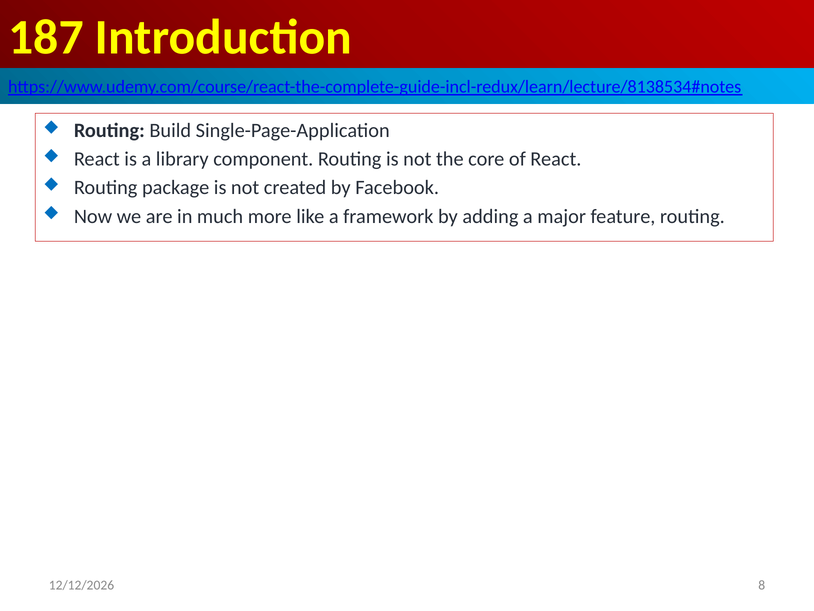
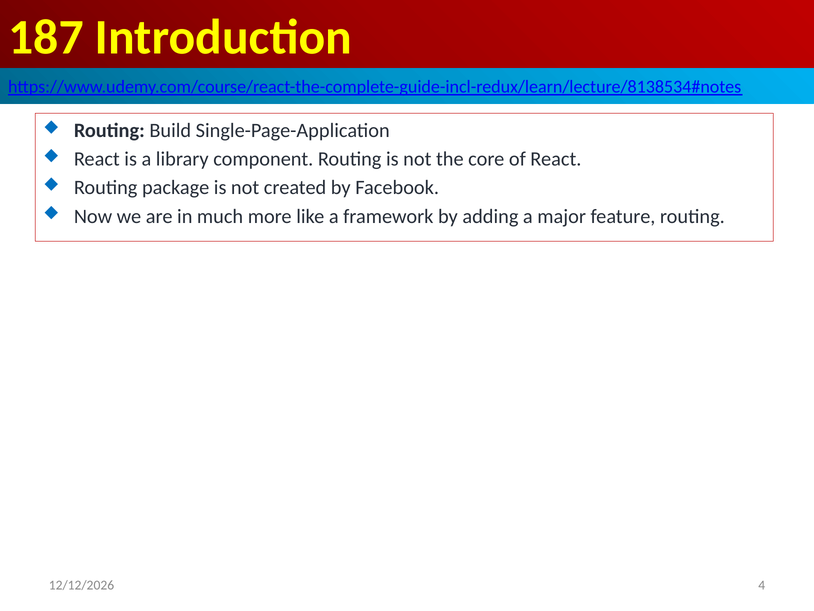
8: 8 -> 4 (762, 585)
